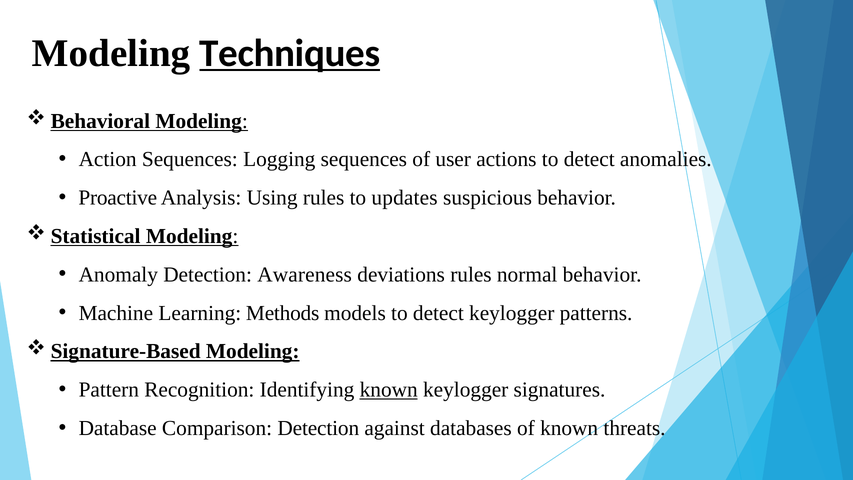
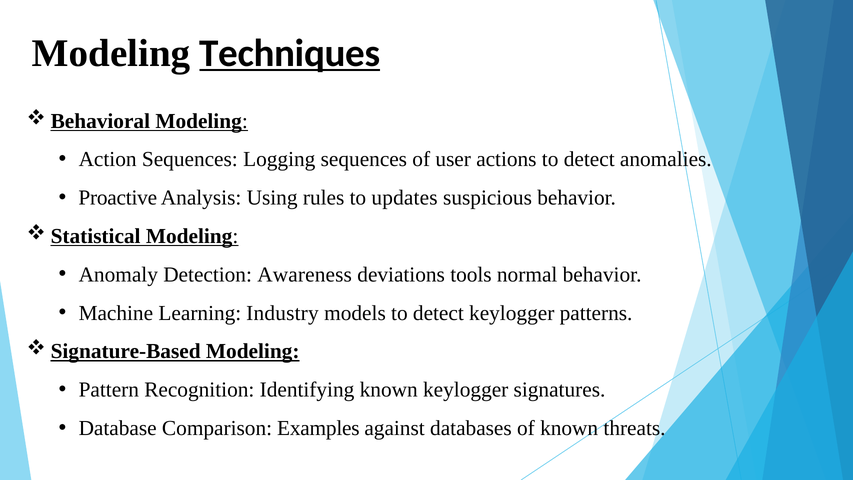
deviations rules: rules -> tools (471, 274)
Methods: Methods -> Industry (282, 313)
known underline: present -> none (389, 390)
Comparison Detection: Detection -> Examples (318, 428)
